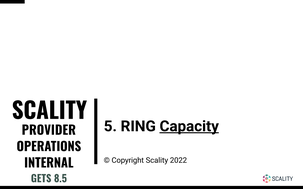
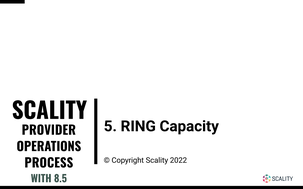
Capacity underline: present -> none (189, 127)
INTERNAL: INTERNAL -> PROCESS (49, 164)
GETS: GETS -> WITH (41, 179)
